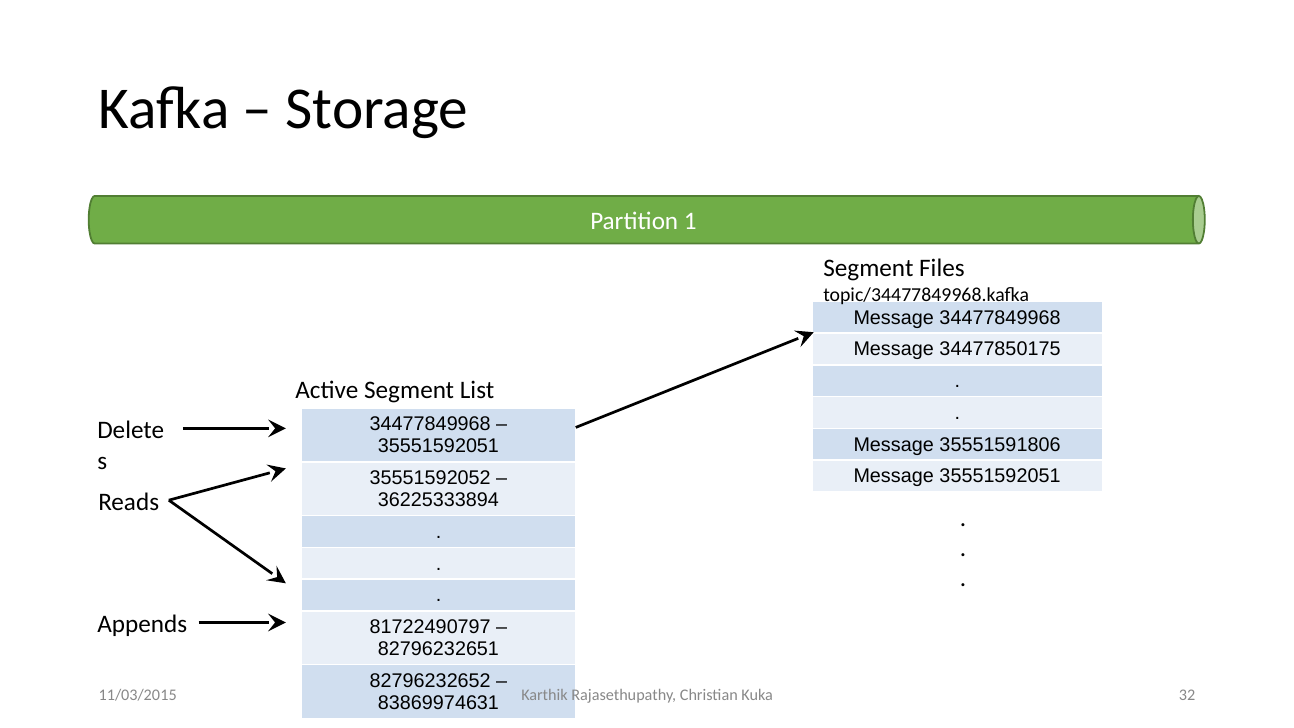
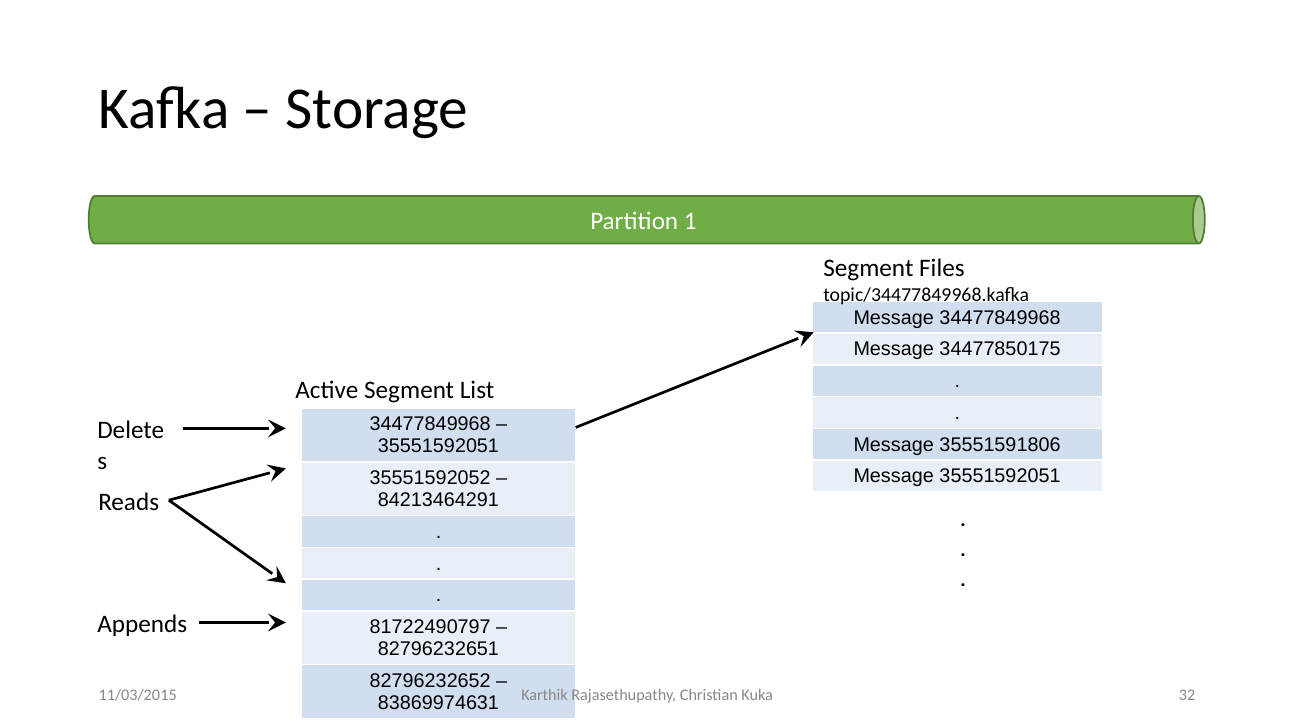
36225333894: 36225333894 -> 84213464291 (438, 500)
